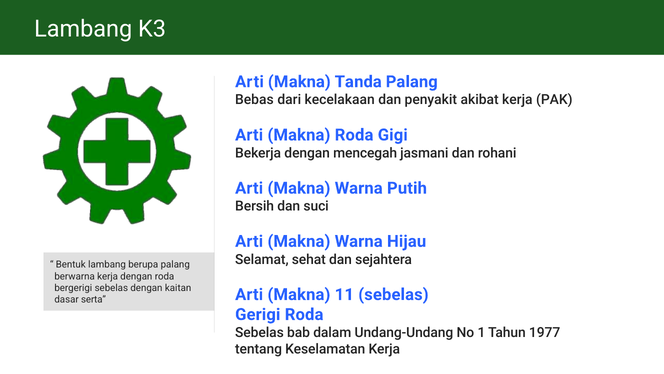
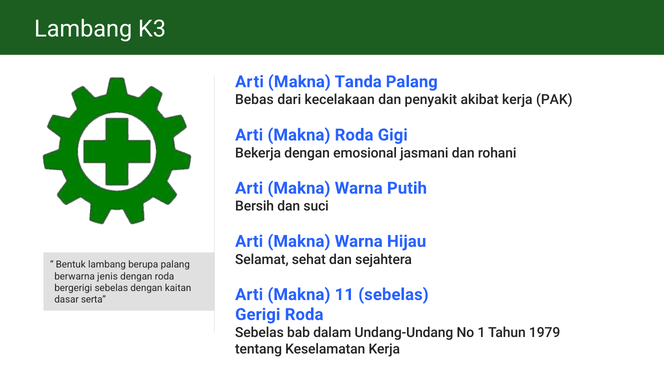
mencegah: mencegah -> emosional (365, 153)
berwarna kerja: kerja -> jenis (108, 276)
1977: 1977 -> 1979 (545, 332)
